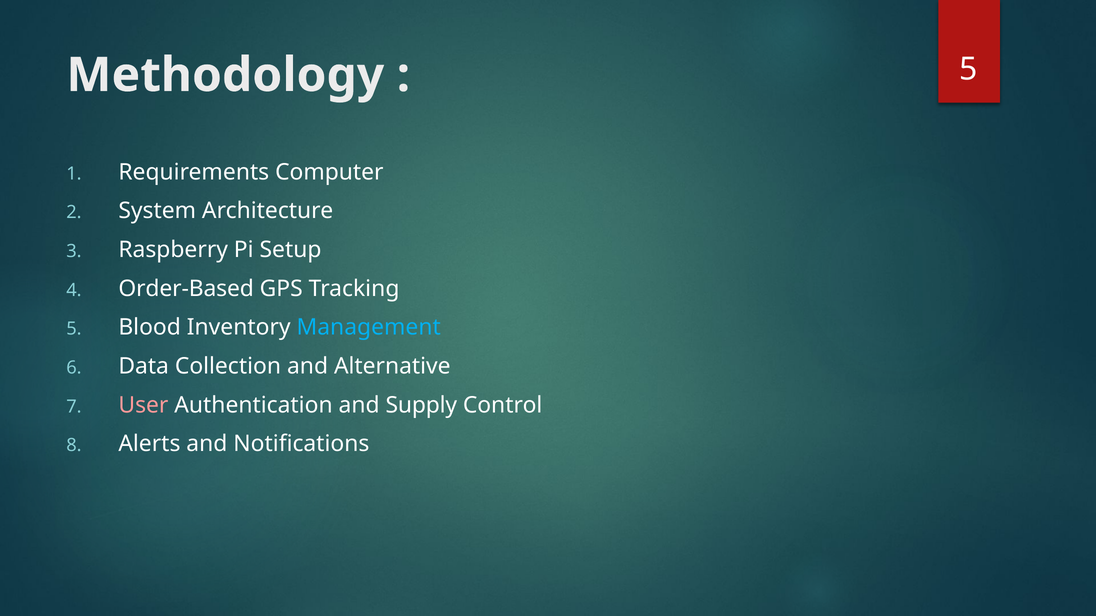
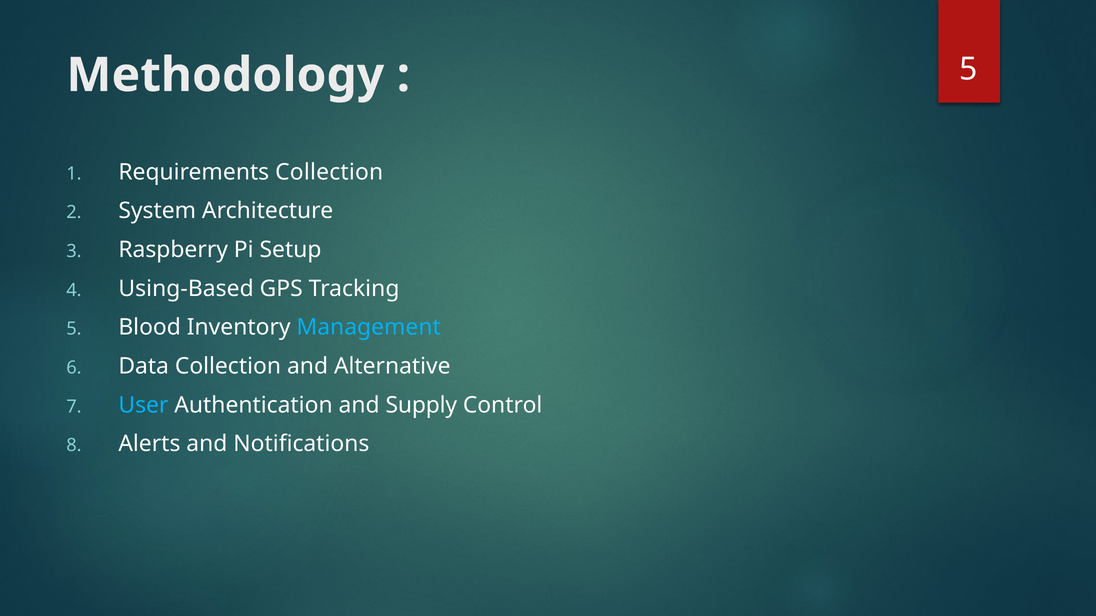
Requirements Computer: Computer -> Collection (329, 172)
Order-Based: Order-Based -> Using-Based (186, 289)
User colour: pink -> light blue (143, 405)
